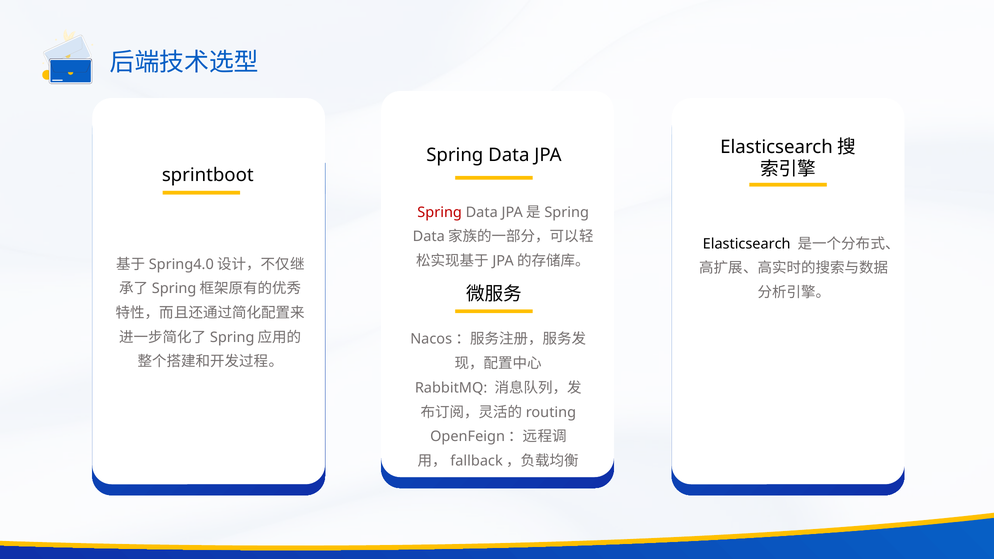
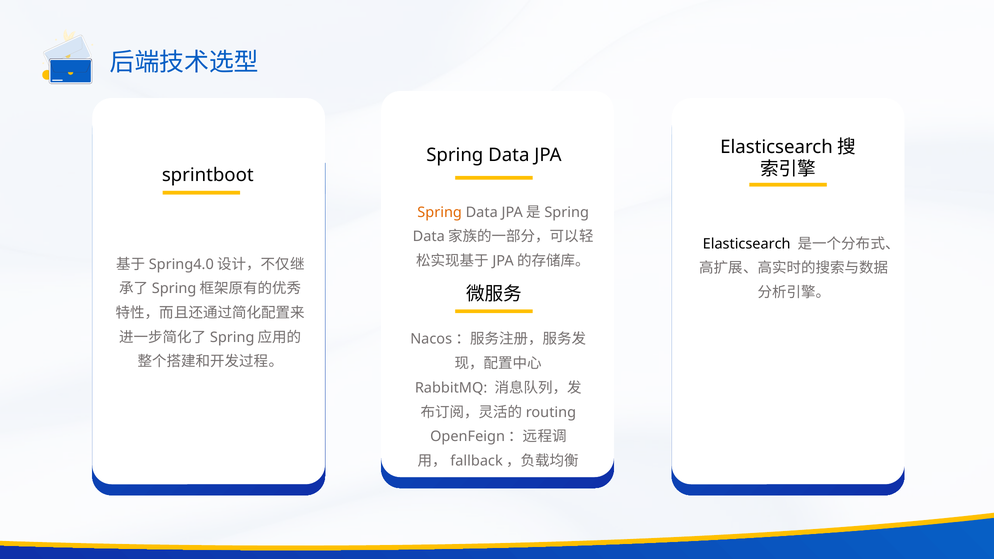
Spring colour: red -> orange (440, 212)
